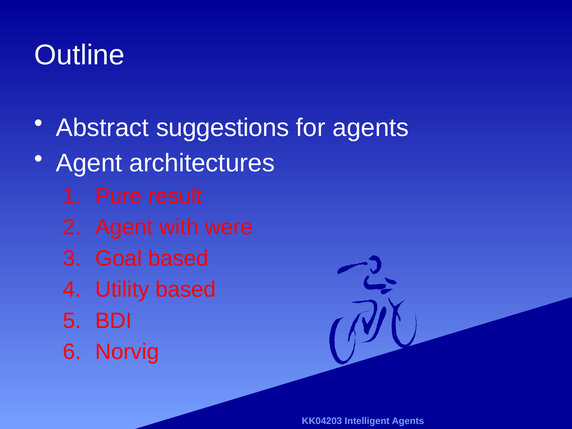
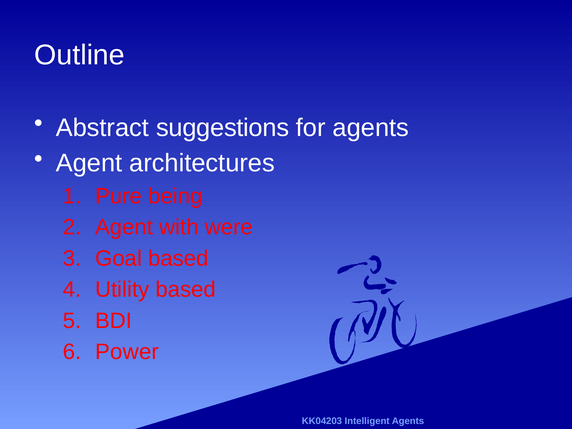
result: result -> being (175, 196)
Norvig: Norvig -> Power (127, 352)
